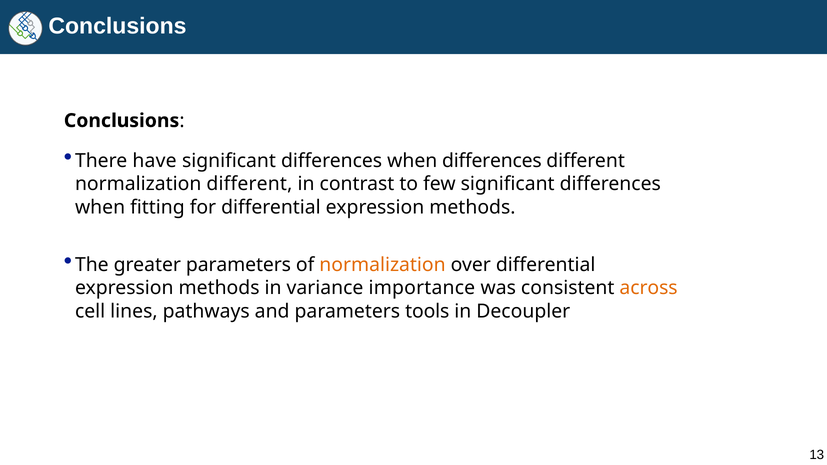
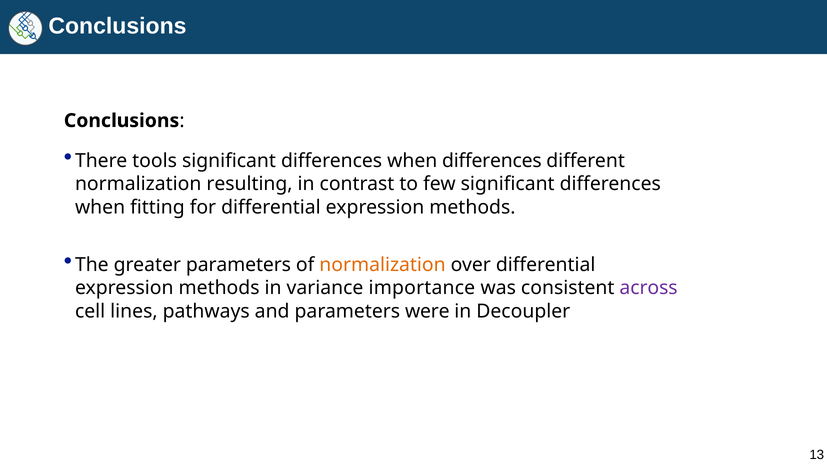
have: have -> tools (155, 161)
normalization different: different -> resulting (249, 184)
across colour: orange -> purple (649, 288)
tools: tools -> were (427, 311)
